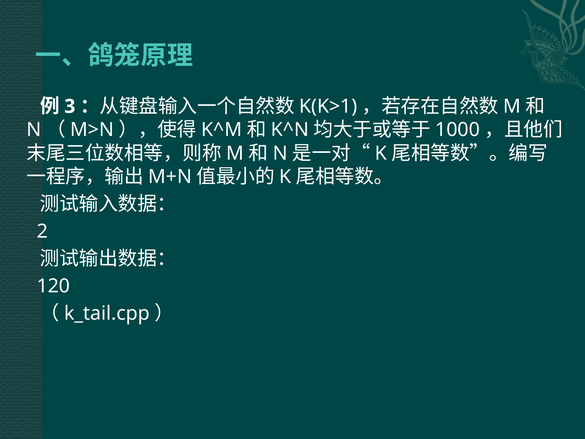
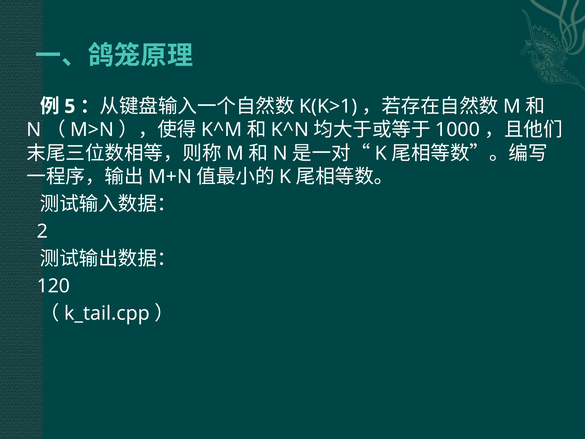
3: 3 -> 5 (70, 106)
